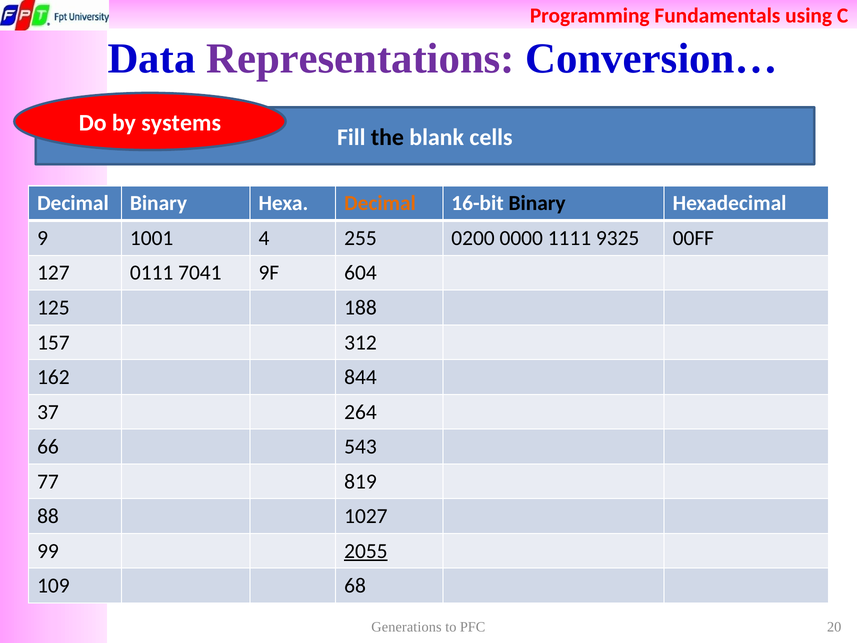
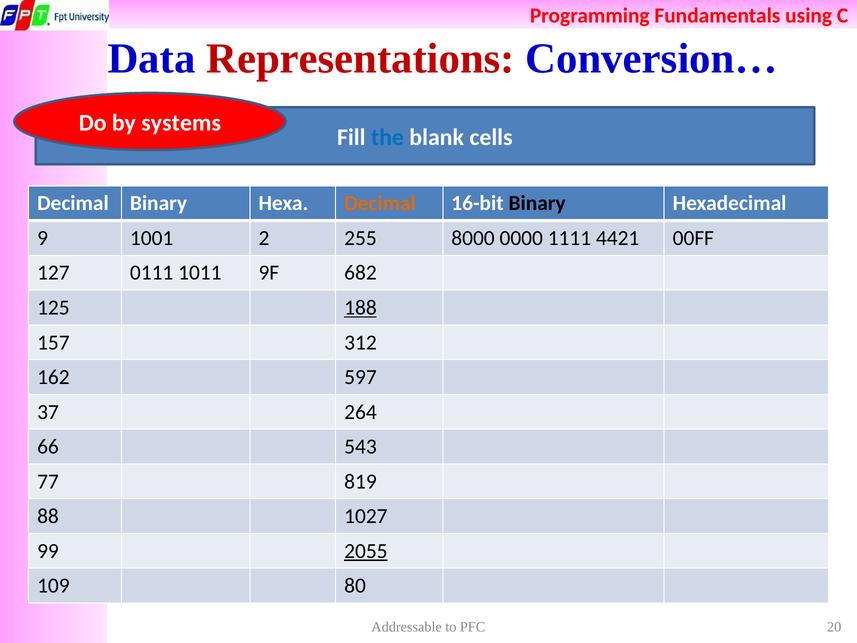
Representations colour: purple -> red (360, 59)
the colour: black -> blue (387, 137)
4: 4 -> 2 (264, 238)
0200: 0200 -> 8000 (473, 238)
9325: 9325 -> 4421 (618, 238)
7041: 7041 -> 1011 (200, 273)
604: 604 -> 682 (360, 273)
188 underline: none -> present (360, 308)
844: 844 -> 597 (360, 377)
68: 68 -> 80 (355, 586)
Generations: Generations -> Addressable (407, 627)
